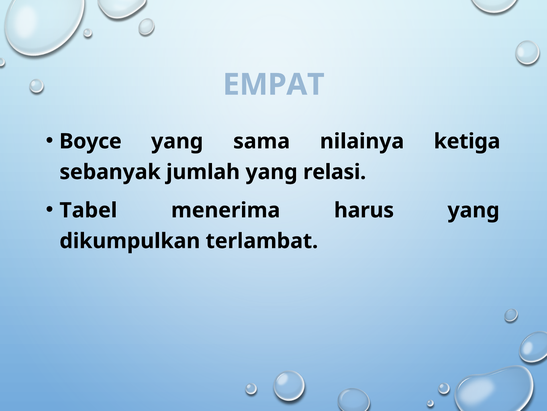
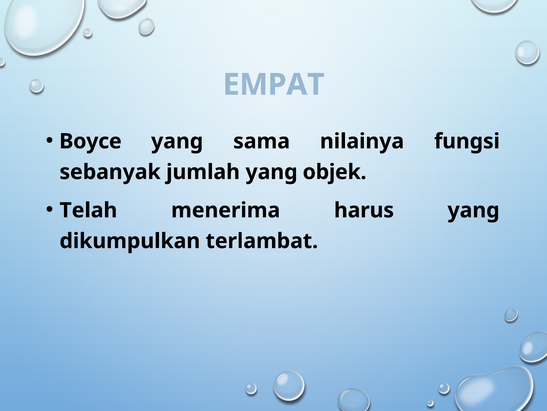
ketiga: ketiga -> fungsi (467, 141)
relasi: relasi -> objek (335, 172)
Tabel: Tabel -> Telah (88, 210)
